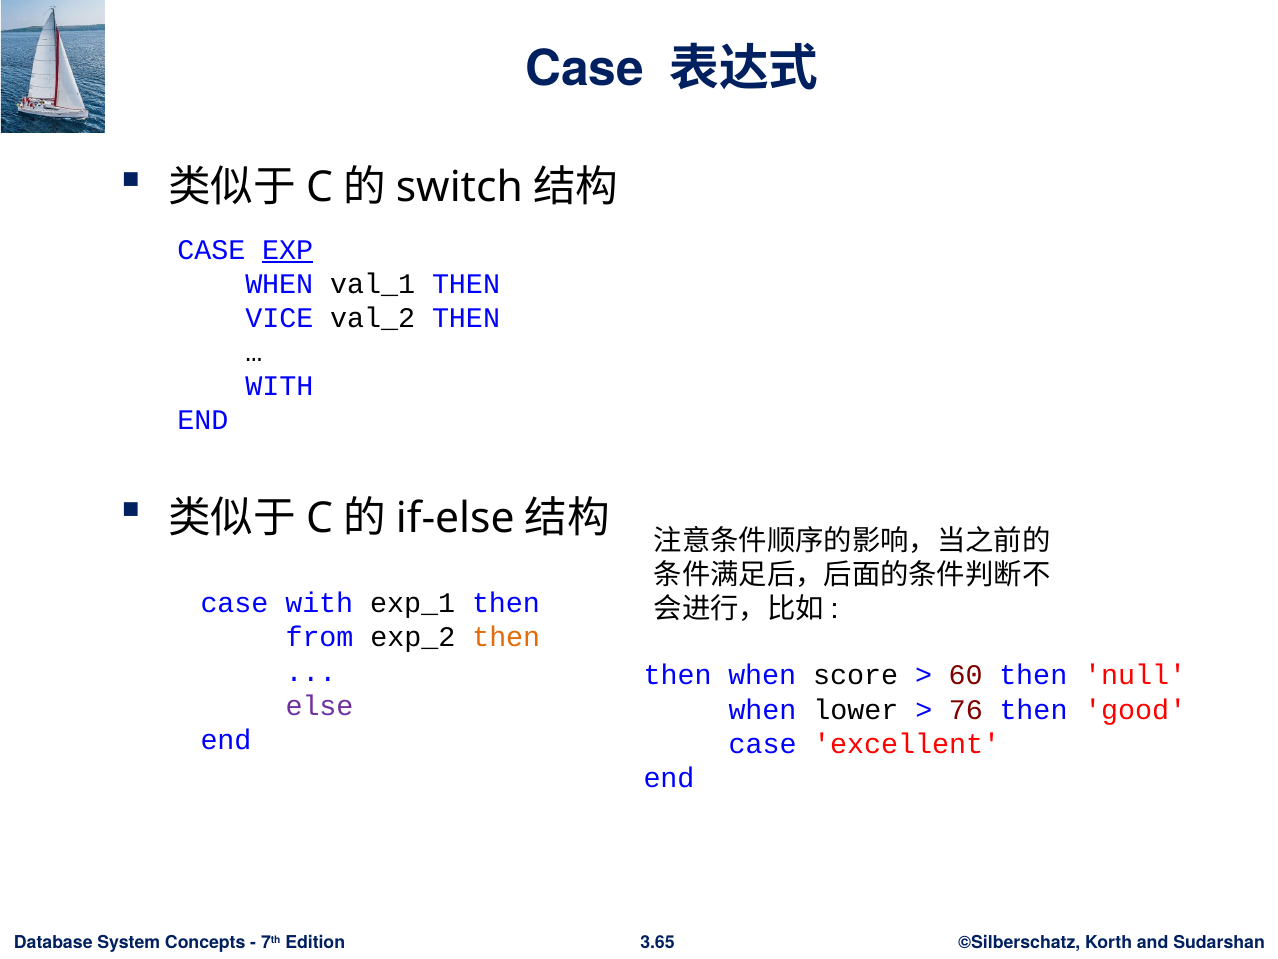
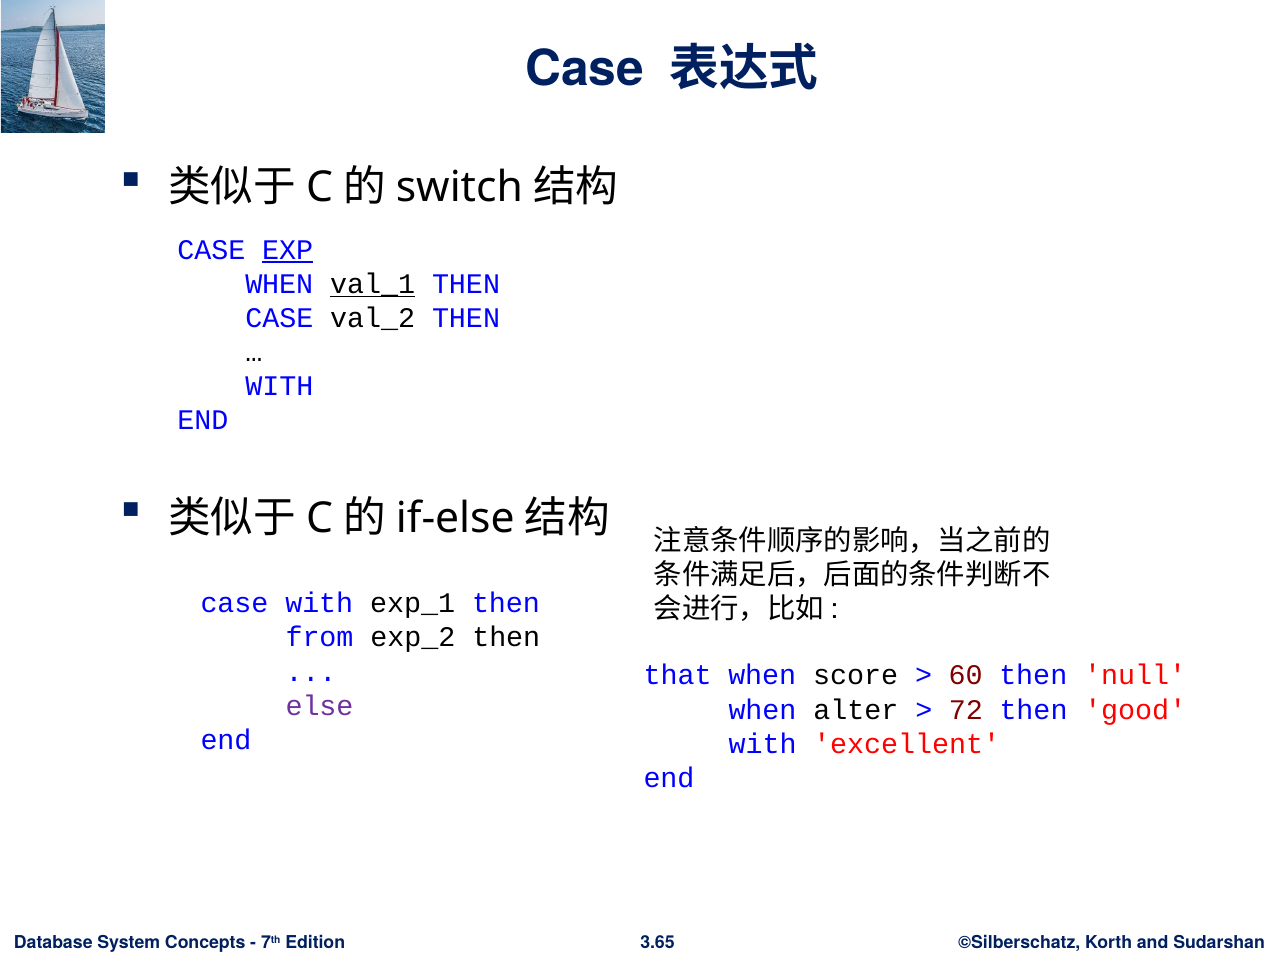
val_1 underline: none -> present (373, 284)
VICE: VICE -> CASE (279, 318)
then colour: orange -> black (506, 637)
then: then -> that (678, 675)
lower: lower -> alter (856, 709)
76: 76 -> 72 (966, 709)
case: case -> with (763, 743)
